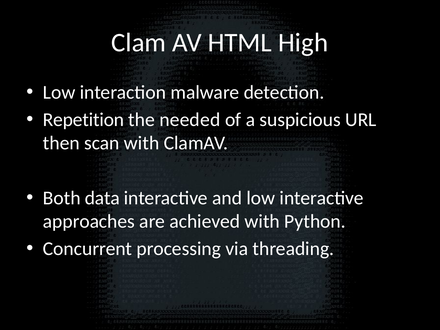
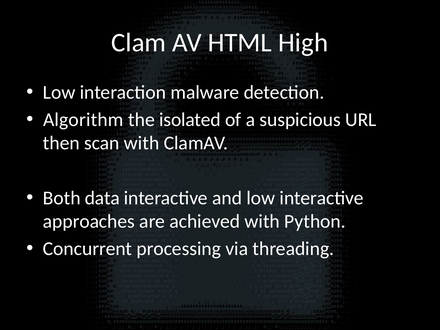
Repetition: Repetition -> Algorithm (83, 120)
needed: needed -> isolated (190, 120)
